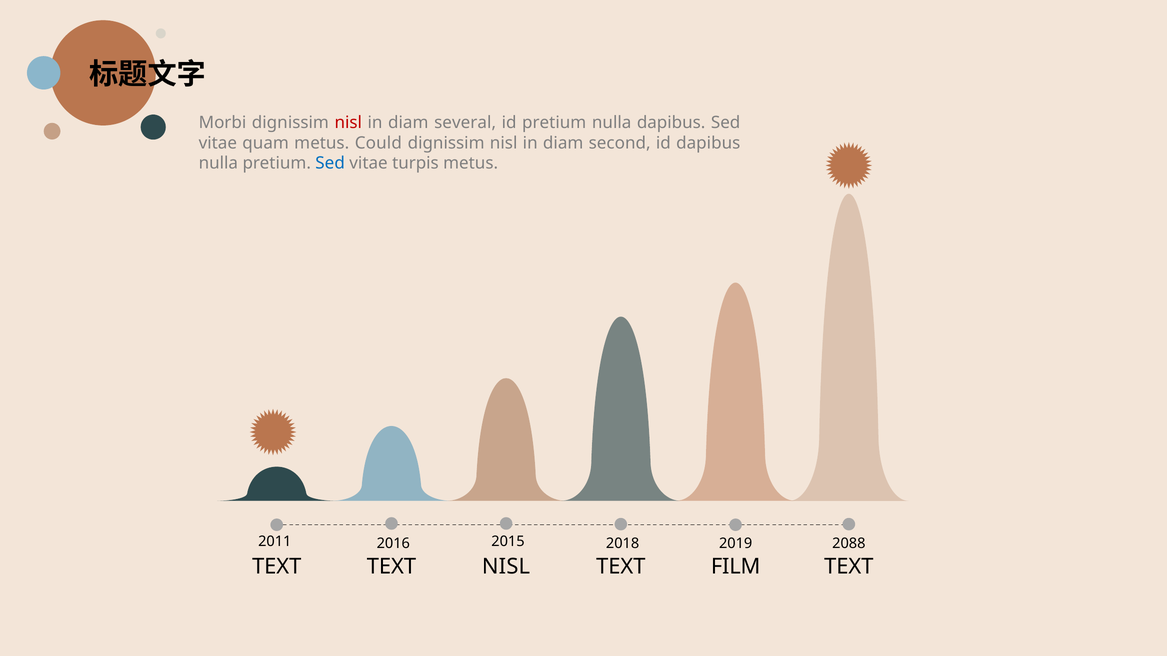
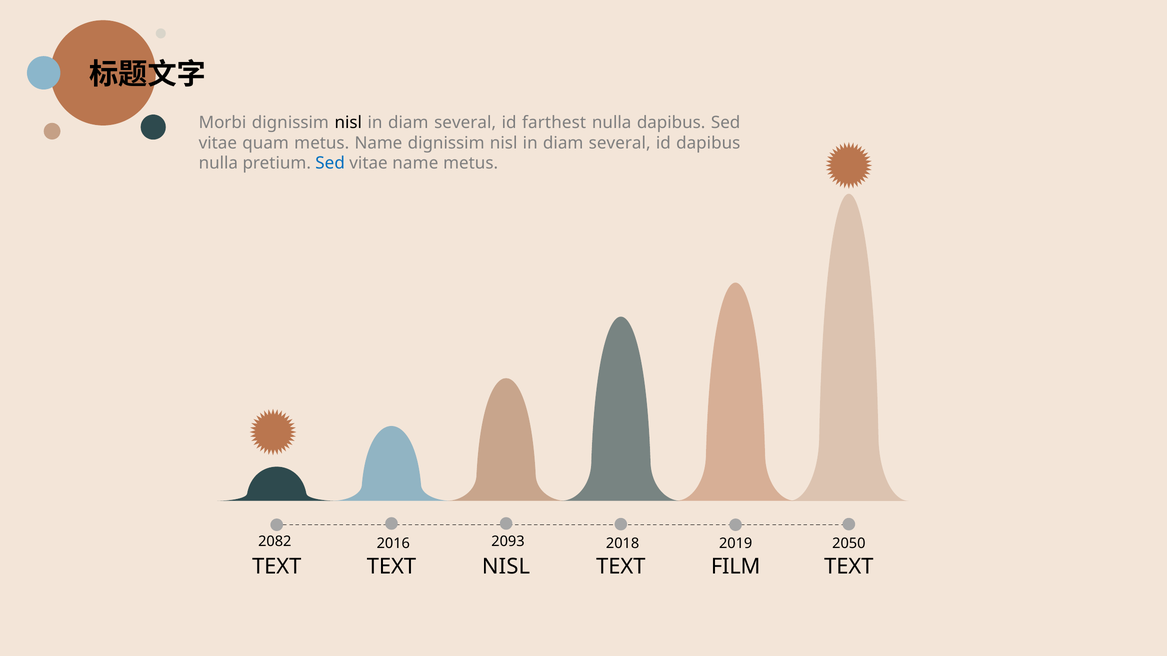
nisl colour: red -> black (348, 123)
id pretium: pretium -> farthest (554, 123)
metus Could: Could -> Name (378, 143)
second: second -> several (620, 143)
vitae turpis: turpis -> name (415, 163)
2011: 2011 -> 2082 (275, 542)
2015: 2015 -> 2093 (508, 542)
2088: 2088 -> 2050 (849, 544)
